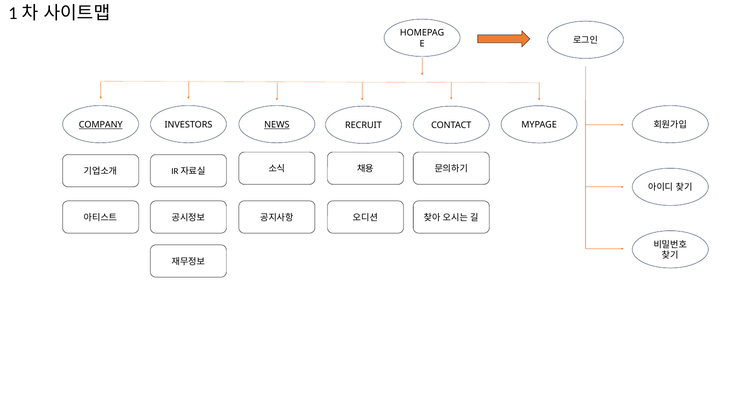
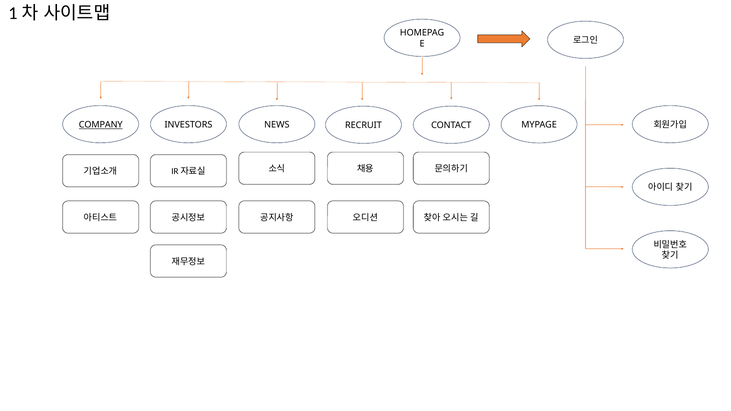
NEWS underline: present -> none (277, 125)
